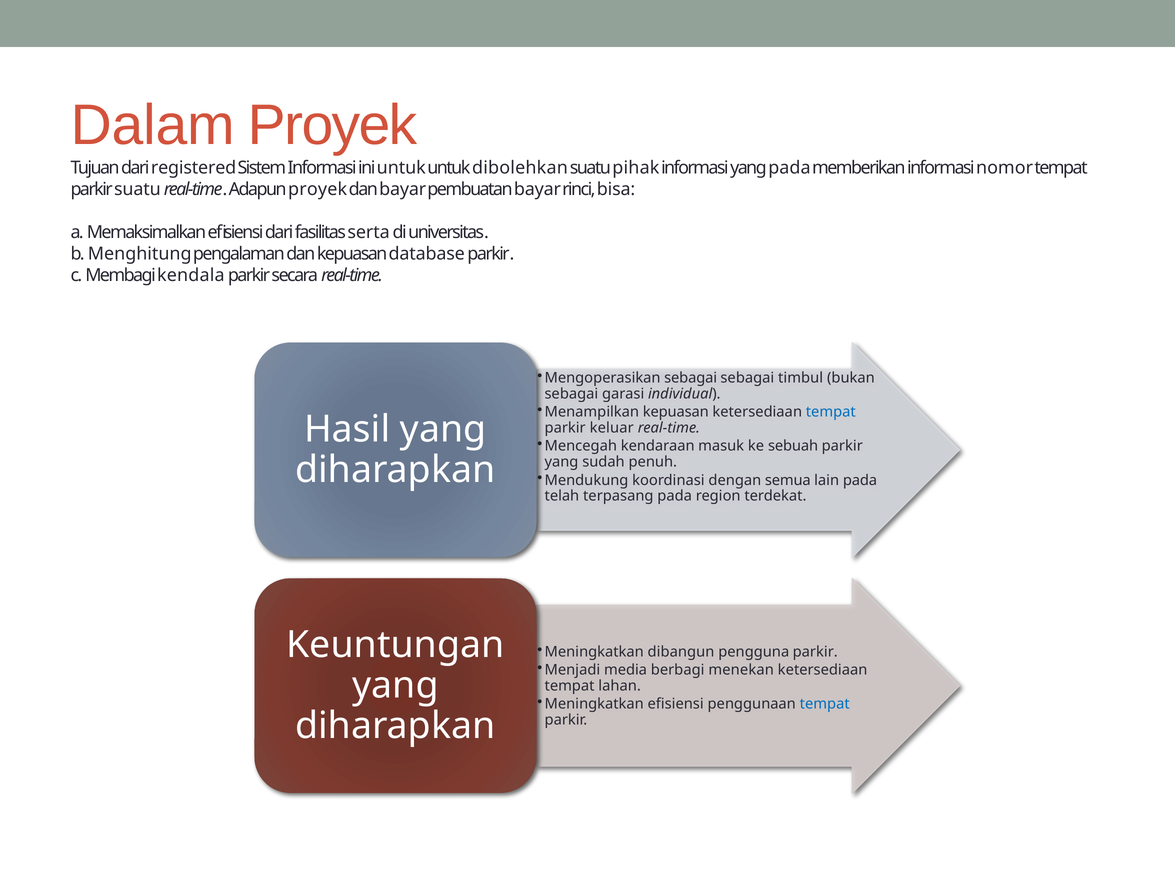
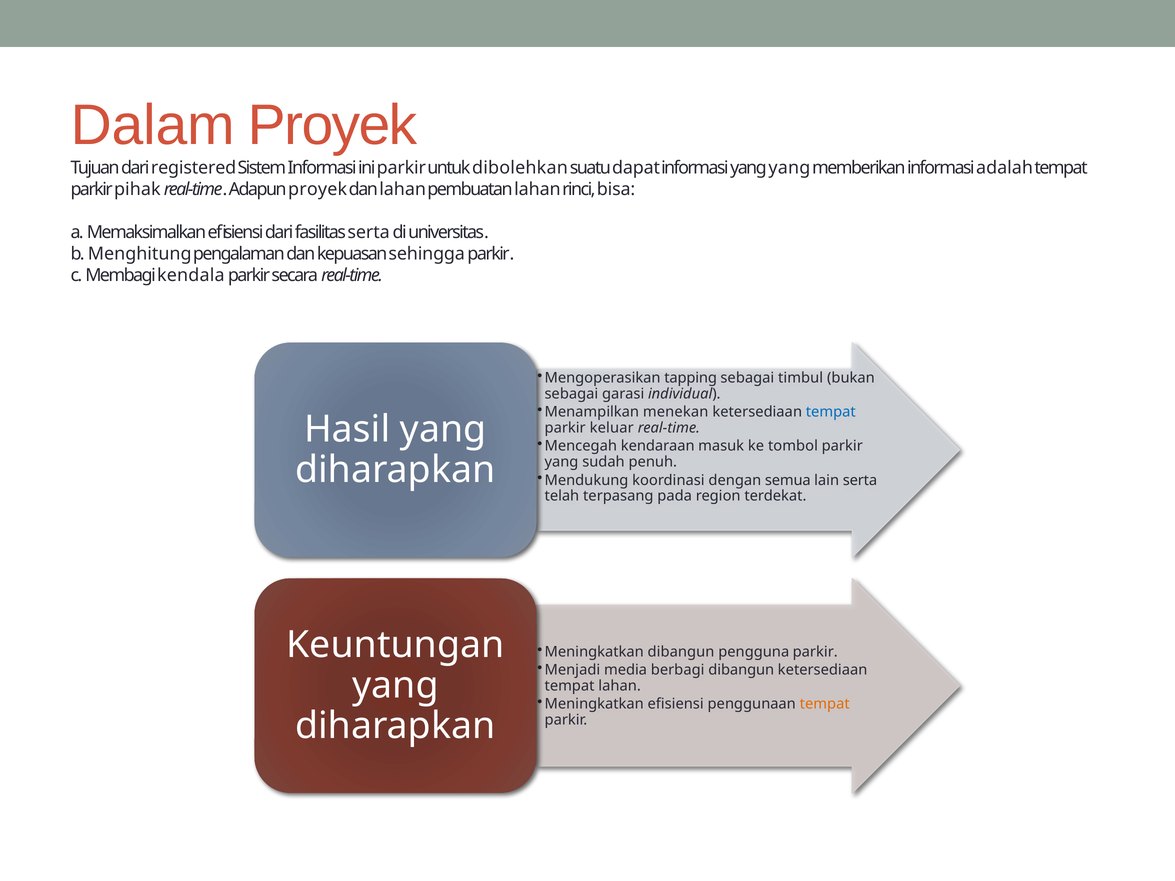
ini untuk: untuk -> parkir (401, 168)
pihak: pihak -> dapat (636, 168)
yang pada: pada -> yang (789, 168)
nomor: nomor -> adalah (1005, 168)
parkir suatu: suatu -> pihak (137, 189)
dan bayar: bayar -> lahan (403, 189)
pembuatan bayar: bayar -> lahan (537, 189)
database: database -> sehingga (427, 254)
sebagai: sebagai -> tapping (691, 378)
kepuasan: kepuasan -> menekan (676, 412)
sebuah: sebuah -> tombol (793, 446)
pada: pada -> serta (860, 480)
menekan: menekan -> dibangun (741, 670)
tempat colour: blue -> orange (825, 704)
